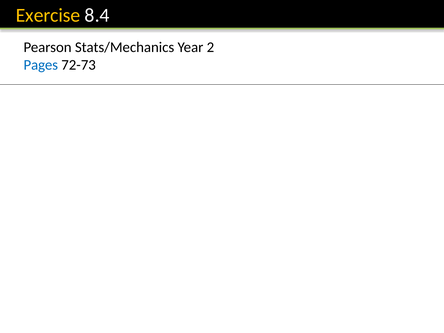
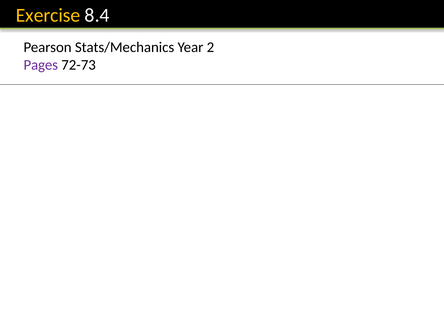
Pages colour: blue -> purple (41, 65)
